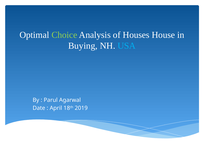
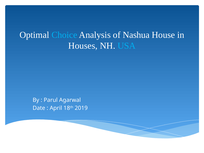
Choice colour: light green -> light blue (64, 35)
Houses: Houses -> Nashua (136, 35)
Buying: Buying -> Houses (83, 46)
